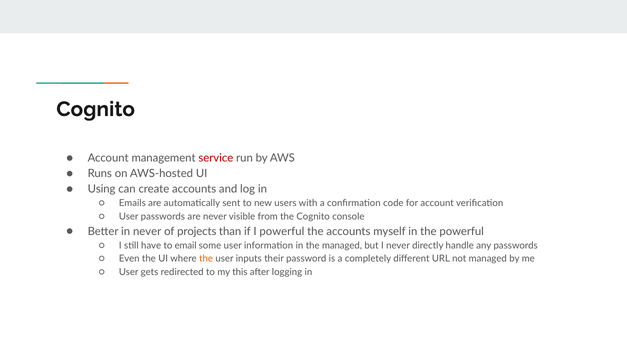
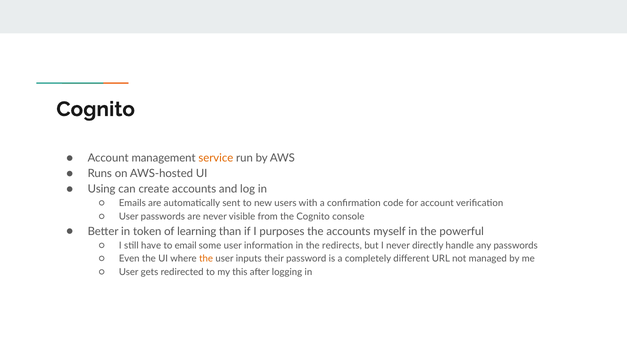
service colour: red -> orange (216, 158)
in never: never -> token (147, 232)
projects: projects -> learning (197, 232)
I powerful: powerful -> purposes (282, 232)
the managed: managed -> redirects (342, 246)
